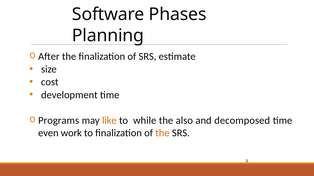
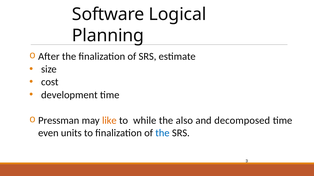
Phases: Phases -> Logical (178, 14)
Programs: Programs -> Pressman (59, 121)
work: work -> units (71, 133)
the colour: orange -> blue (162, 133)
